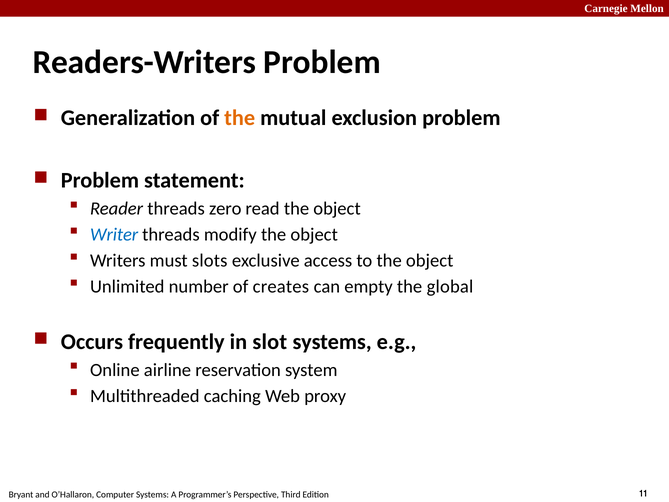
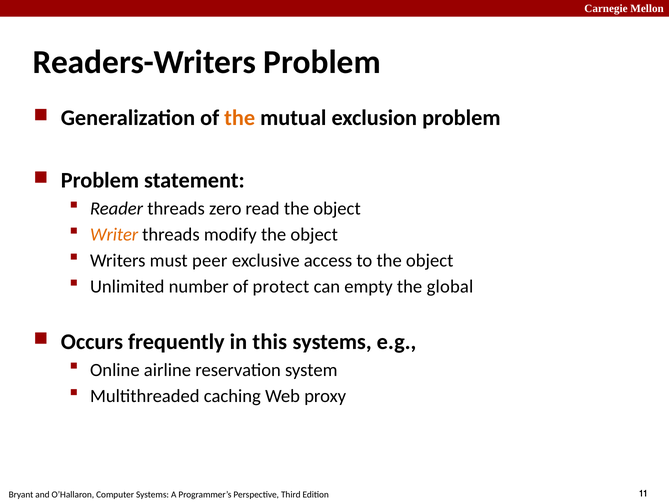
Writer colour: blue -> orange (114, 234)
slots: slots -> peer (210, 260)
creates: creates -> protect (281, 286)
slot: slot -> this (270, 342)
